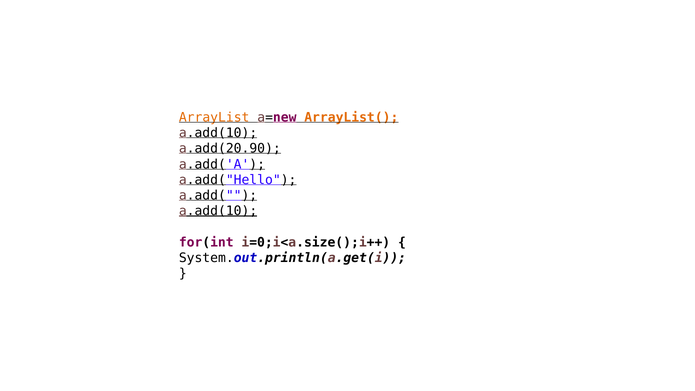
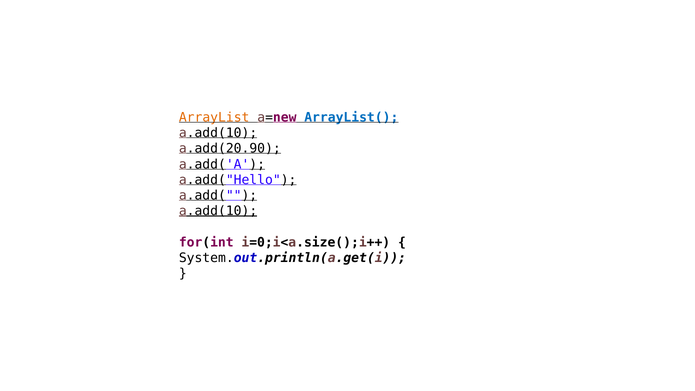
ArrayList( colour: orange -> blue (351, 117)
